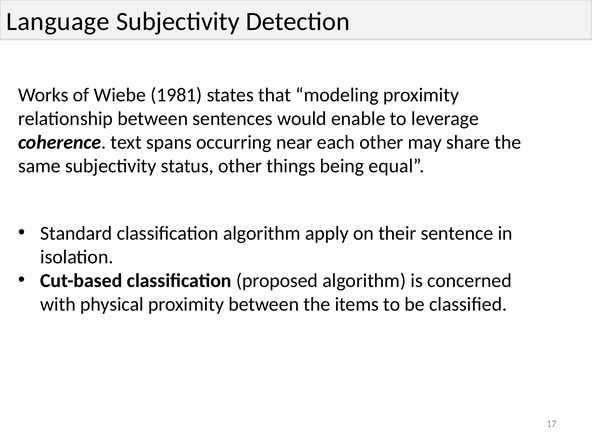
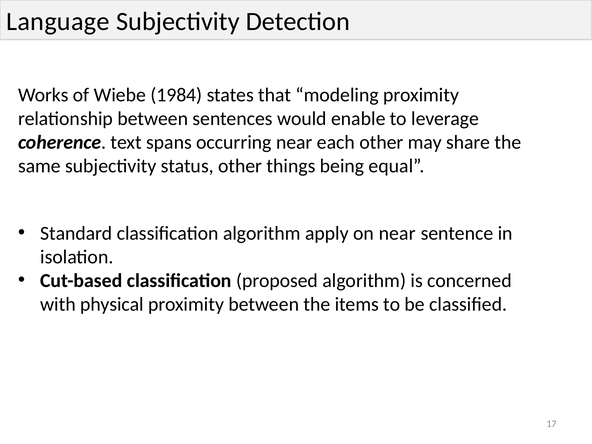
1981: 1981 -> 1984 (176, 95)
on their: their -> near (397, 233)
